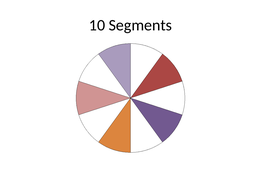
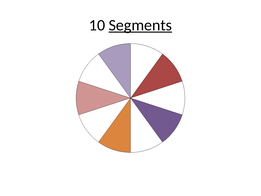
Segments underline: none -> present (140, 25)
